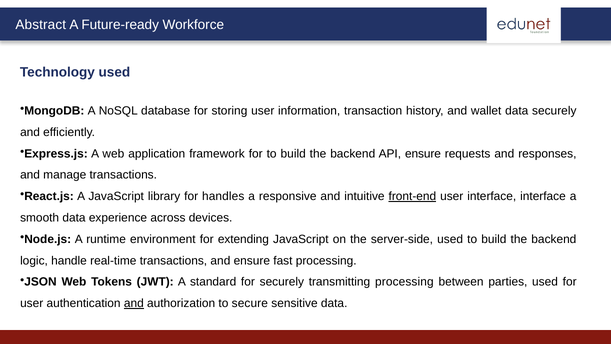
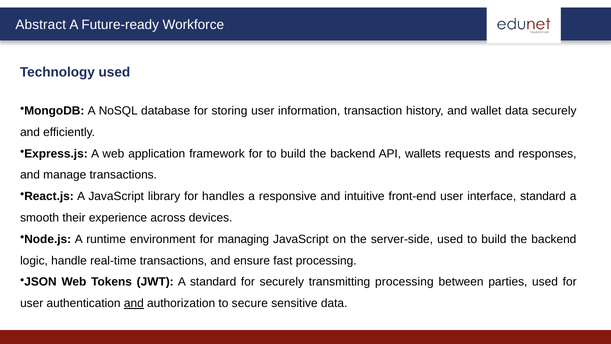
API ensure: ensure -> wallets (423, 153)
front-end underline: present -> none (412, 196)
interface interface: interface -> standard (543, 196)
smooth data: data -> their (74, 218)
extending: extending -> managing (243, 239)
